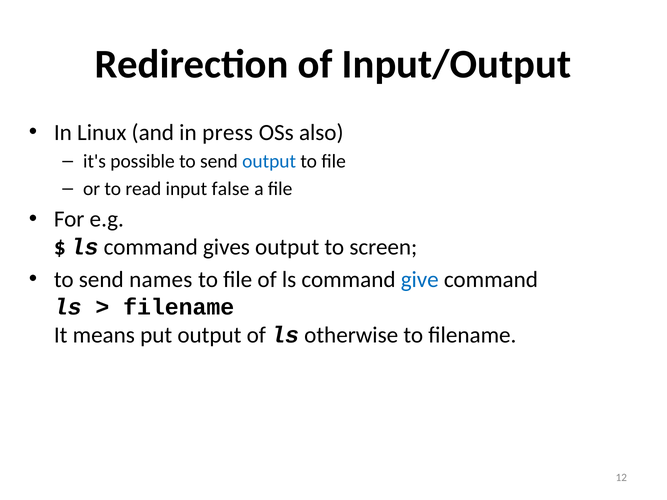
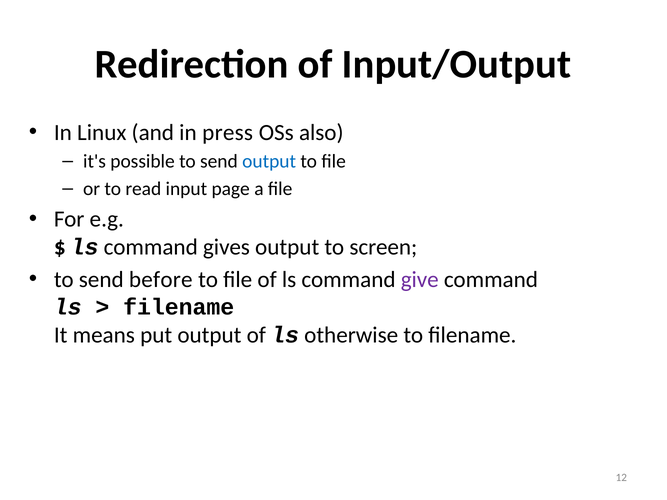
false: false -> page (231, 189)
names: names -> before (161, 280)
give colour: blue -> purple (420, 280)
